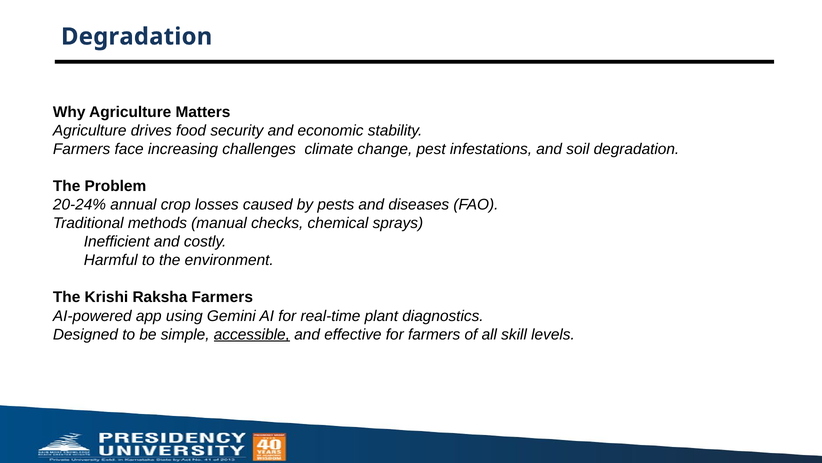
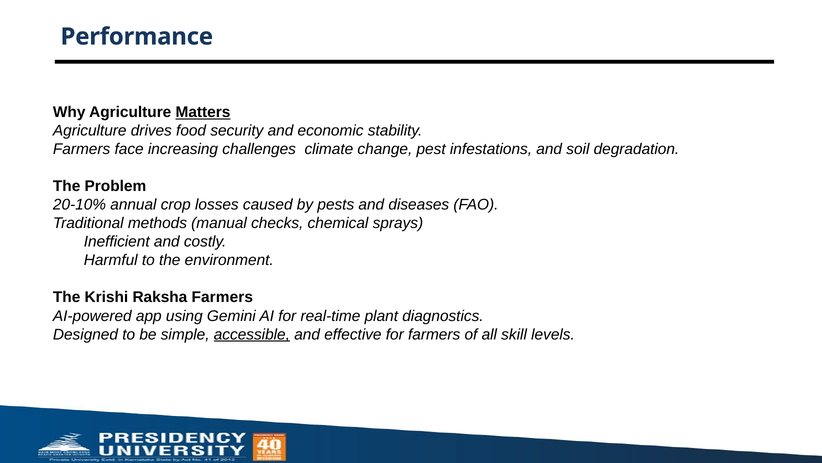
Degradation: Degradation -> Performance (137, 37)
Matters underline: none -> present (203, 112)
20-24%: 20-24% -> 20-10% (80, 205)
